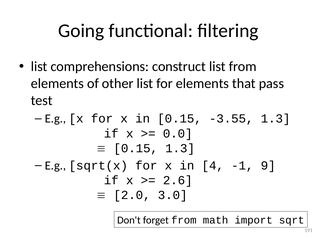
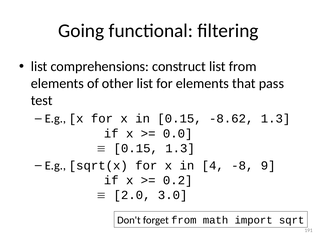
-3.55: -3.55 -> -8.62 (231, 119)
-1: -1 -> -8 (242, 165)
2.6: 2.6 -> 0.2 (178, 180)
